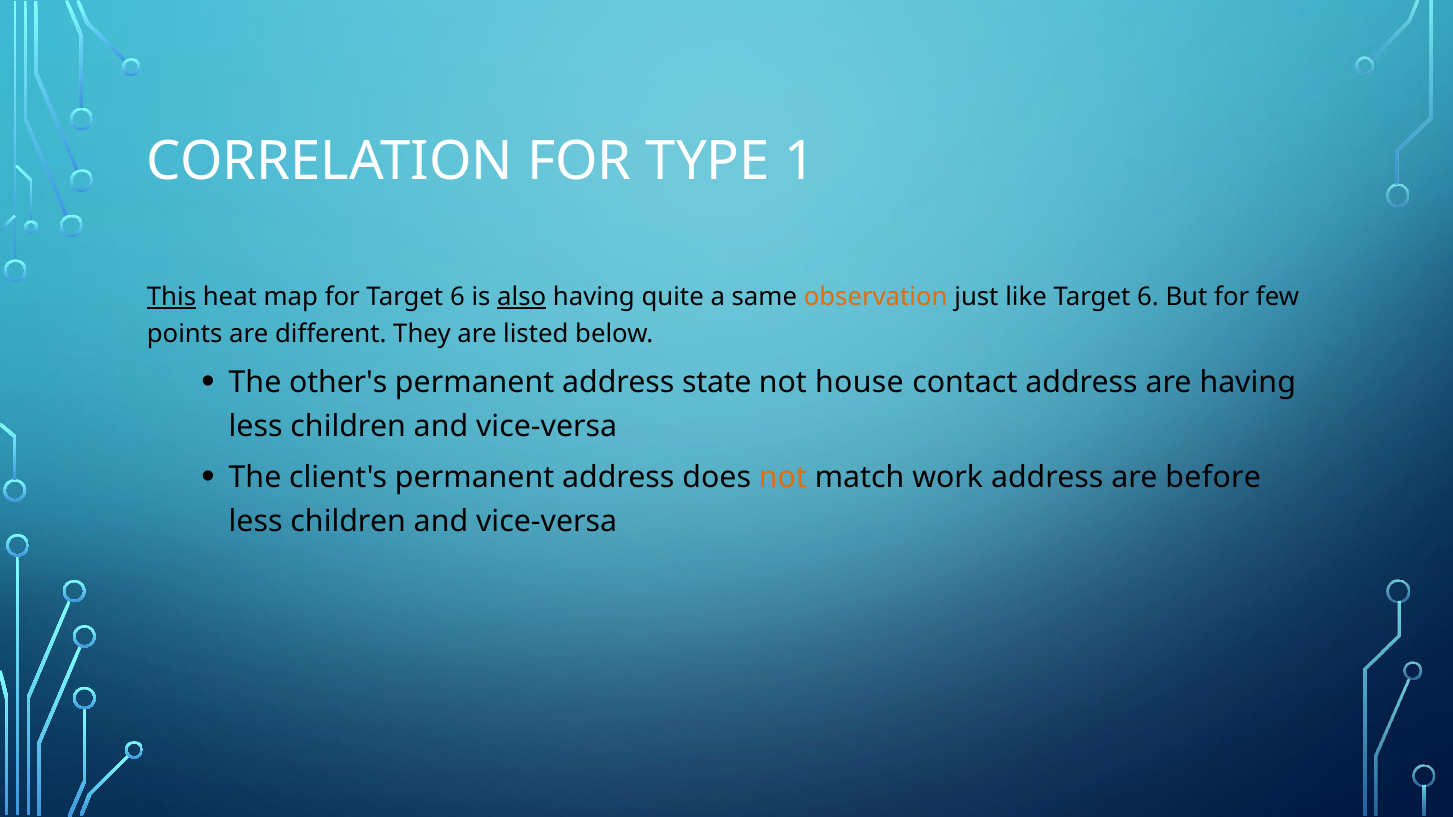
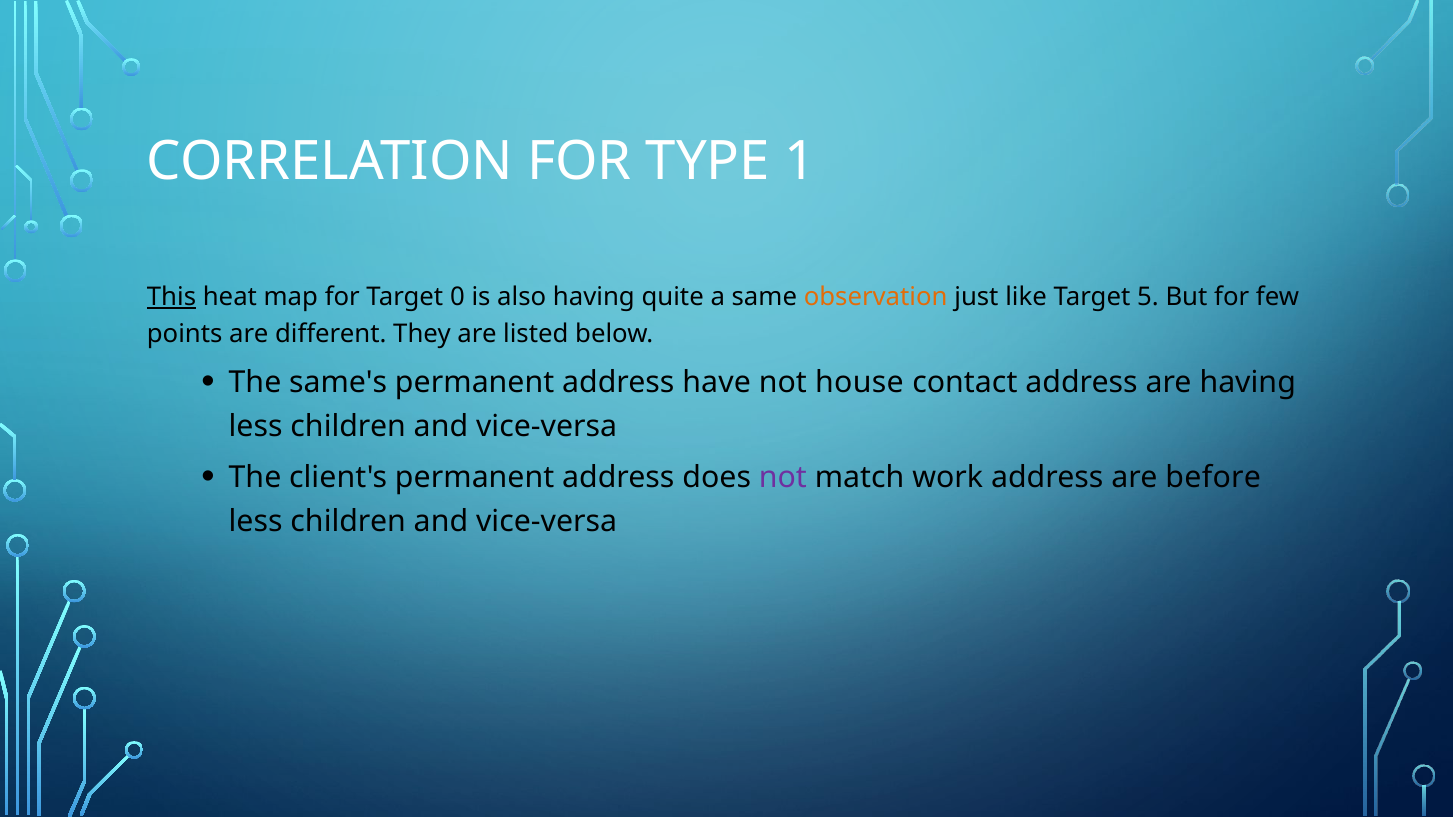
for Target 6: 6 -> 0 (457, 297)
also underline: present -> none (522, 297)
like Target 6: 6 -> 5 (1148, 297)
other's: other's -> same's (338, 383)
state: state -> have (717, 383)
not colour: orange -> purple (783, 478)
